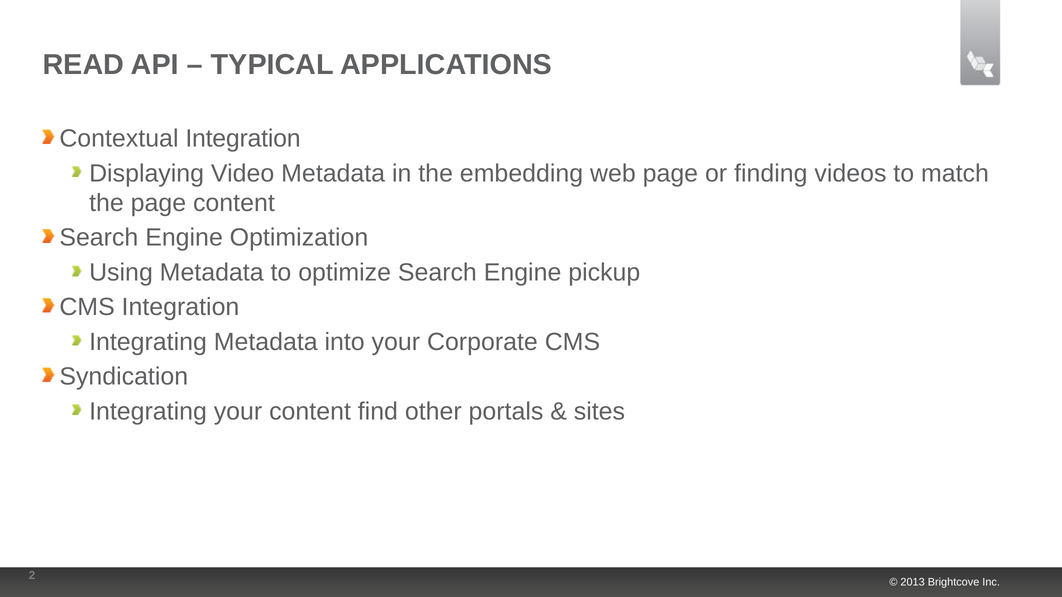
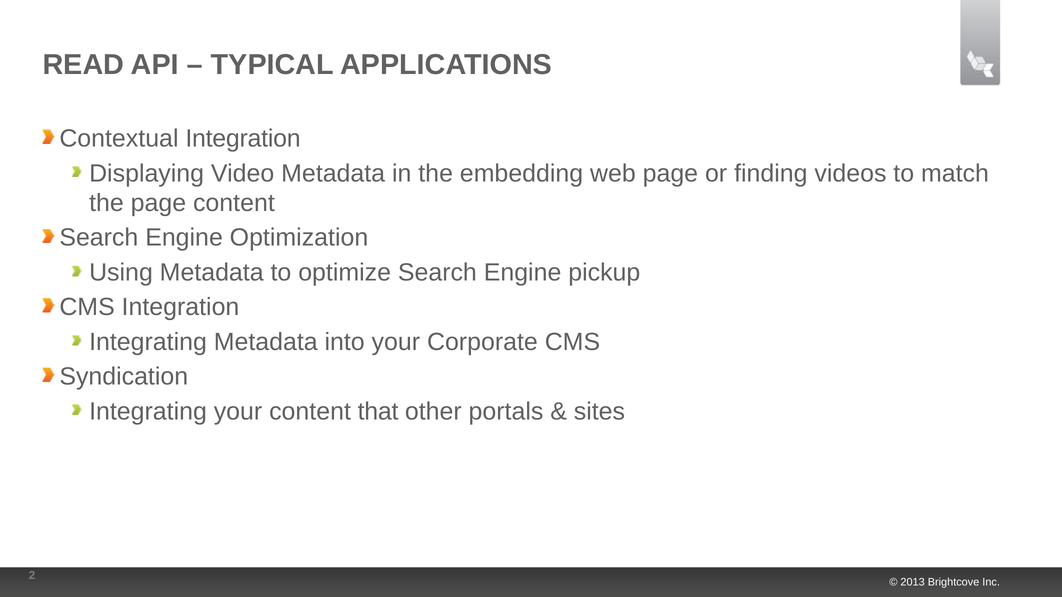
find: find -> that (378, 412)
